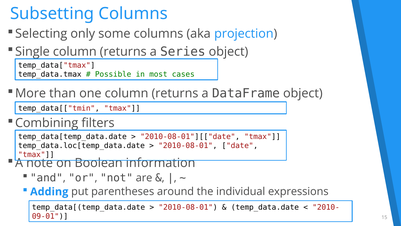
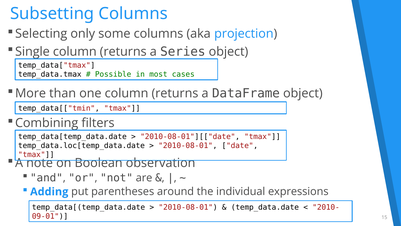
information: information -> observation (161, 163)
